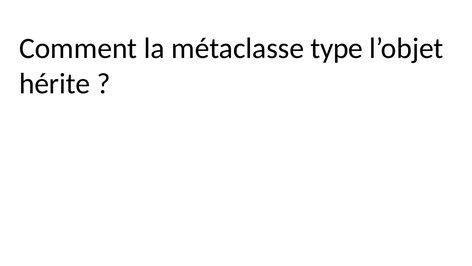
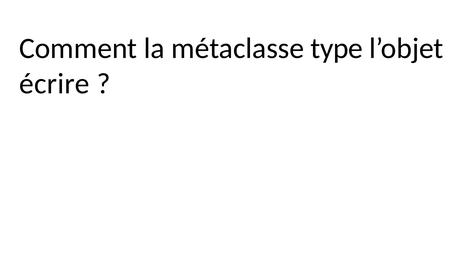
hérite: hérite -> écrire (54, 84)
